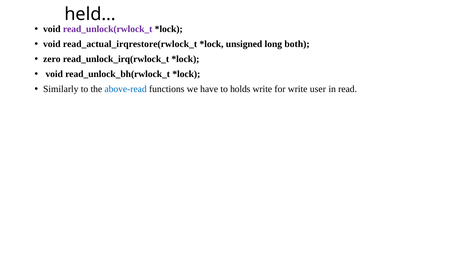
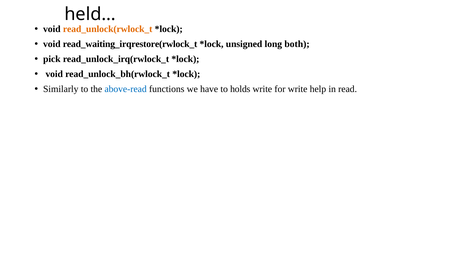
read_unlock(rwlock_t colour: purple -> orange (108, 29)
read_actual_irqrestore(rwlock_t: read_actual_irqrestore(rwlock_t -> read_waiting_irqrestore(rwlock_t (130, 44)
zero: zero -> pick (52, 59)
user: user -> help (318, 89)
